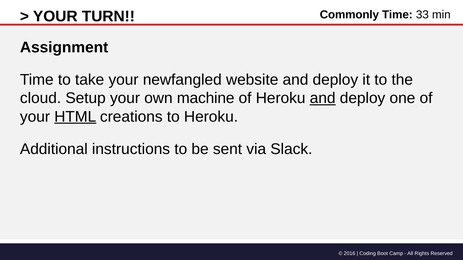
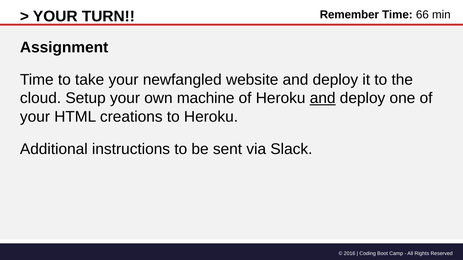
Commonly: Commonly -> Remember (349, 15)
33: 33 -> 66 (422, 15)
HTML underline: present -> none (75, 117)
